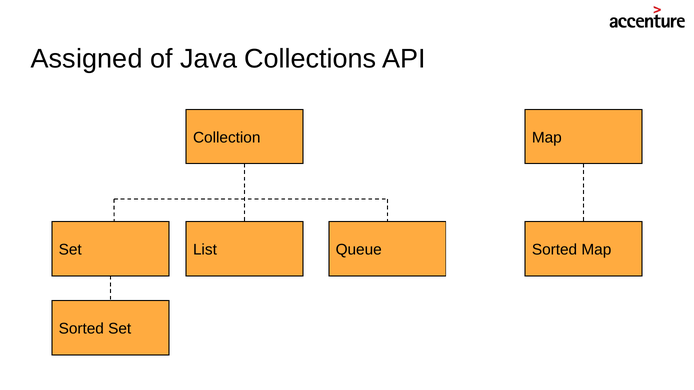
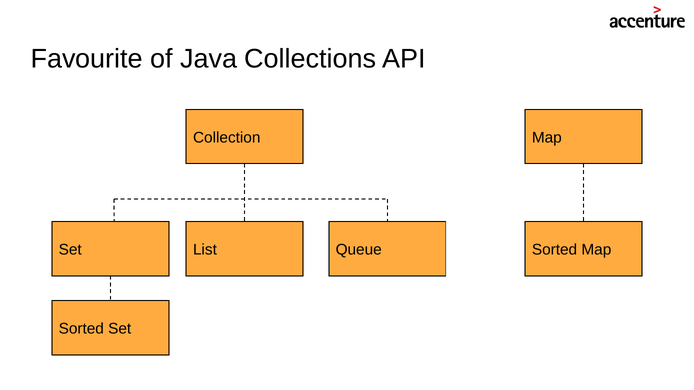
Assigned: Assigned -> Favourite (87, 59)
